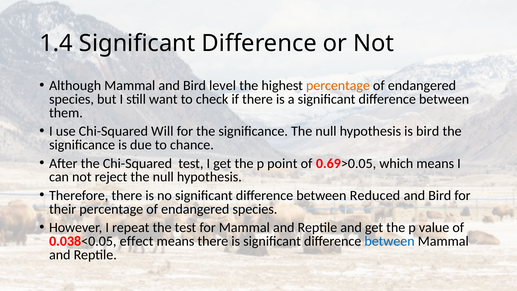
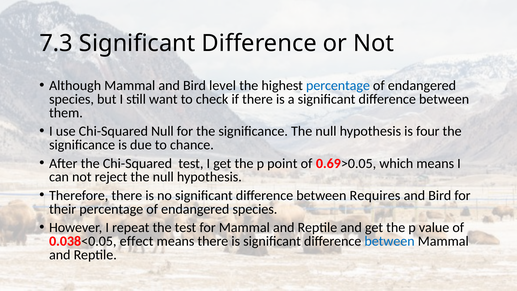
1.4: 1.4 -> 7.3 (56, 43)
percentage colour: orange -> blue (338, 86)
Chi-Squared Will: Will -> Null (162, 131)
is bird: bird -> four (428, 131)
Reduced: Reduced -> Requires (375, 195)
